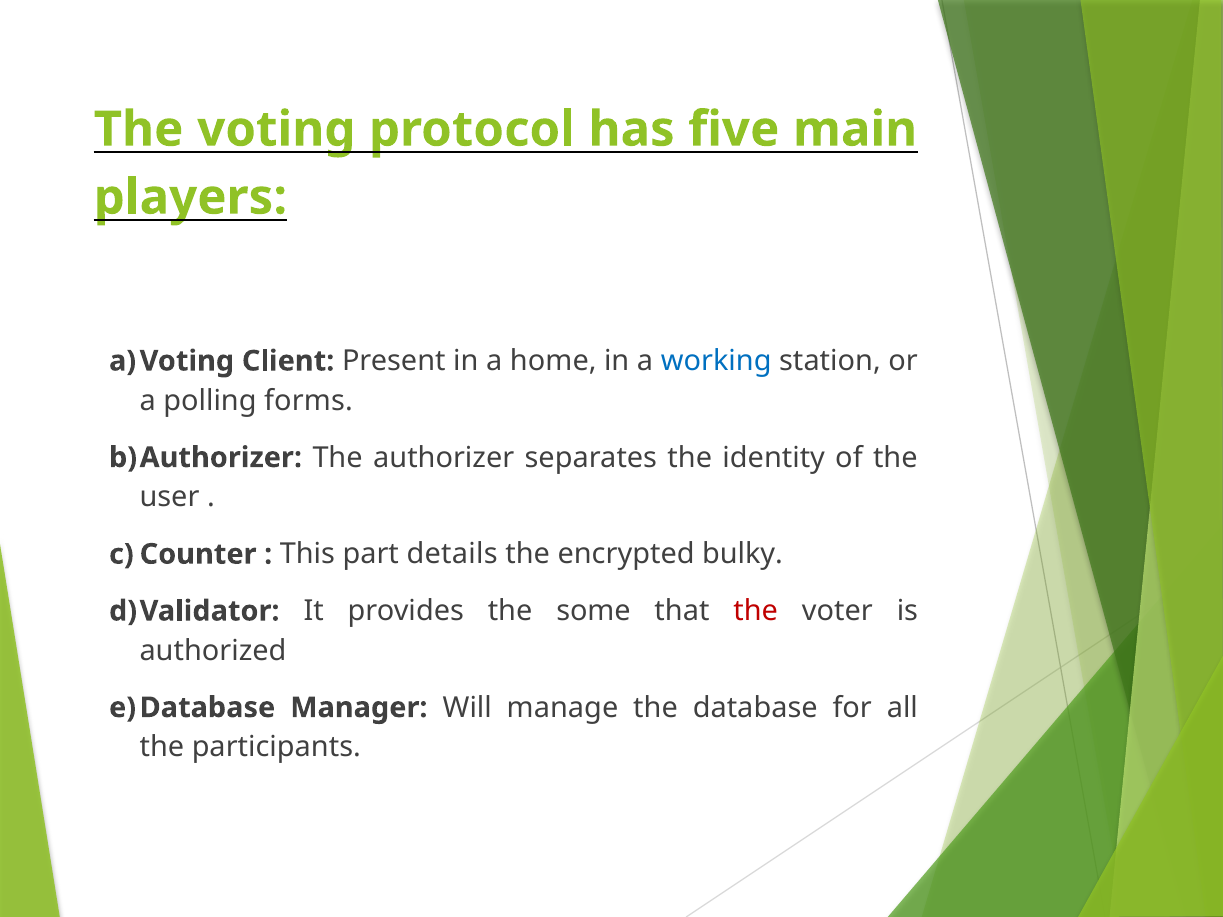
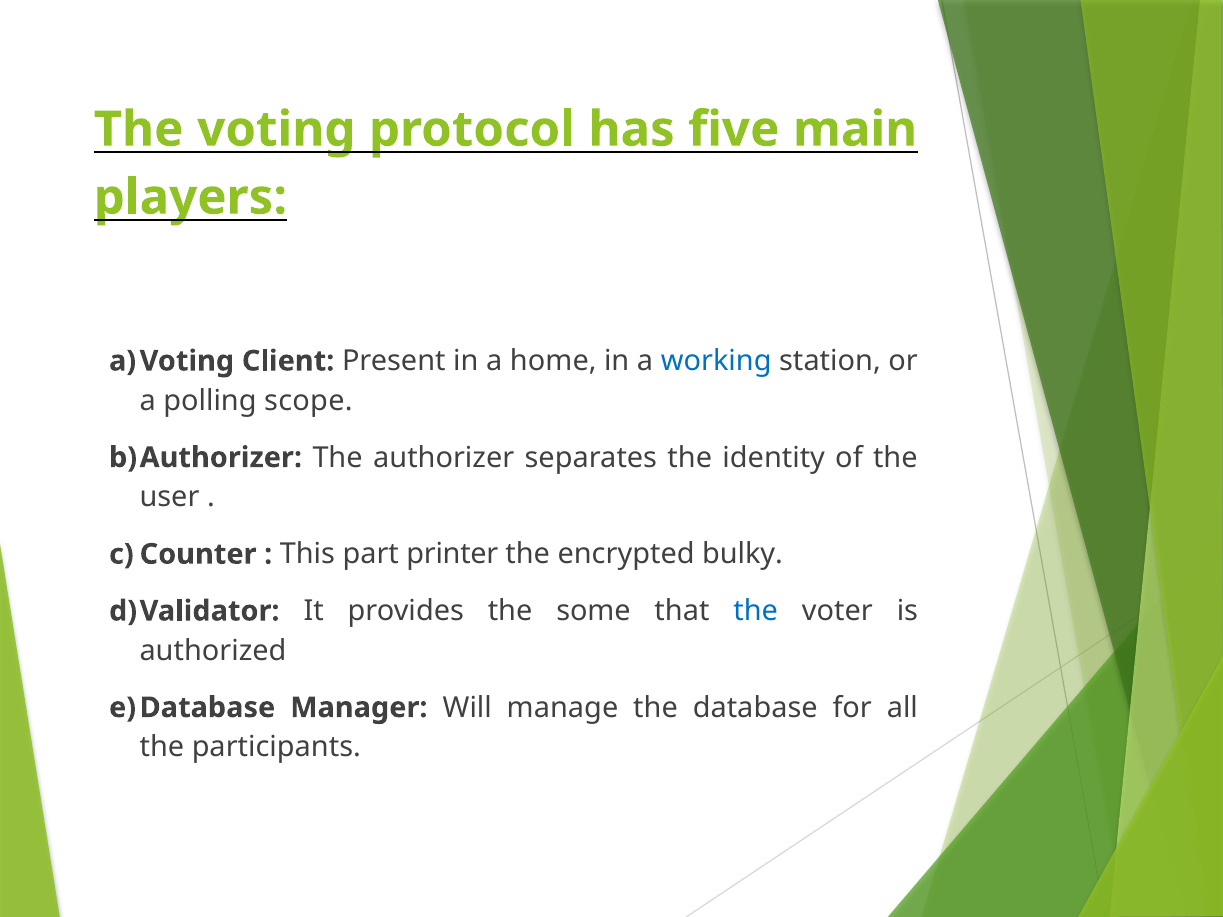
forms: forms -> scope (308, 401)
details: details -> printer (452, 554)
the colour: red -> blue (756, 611)
